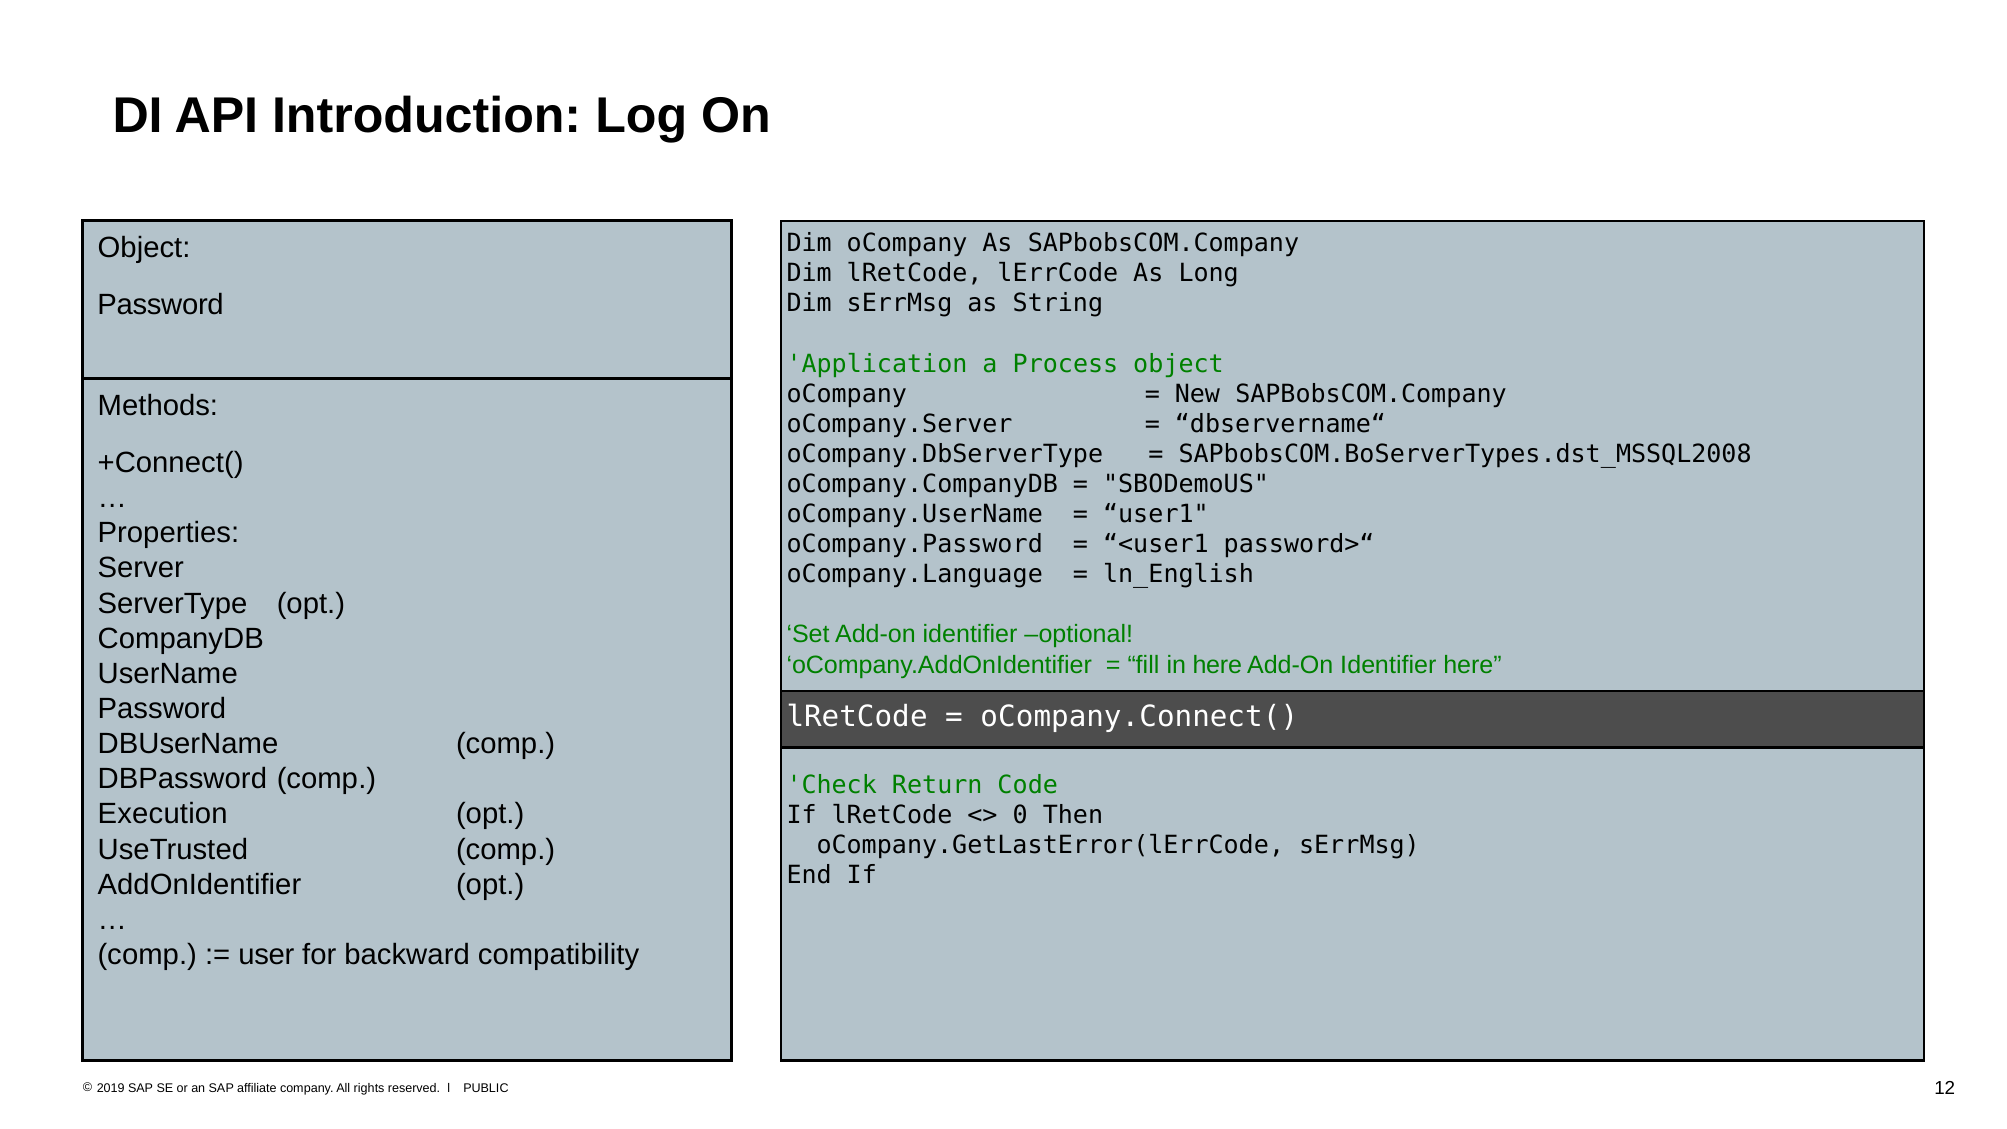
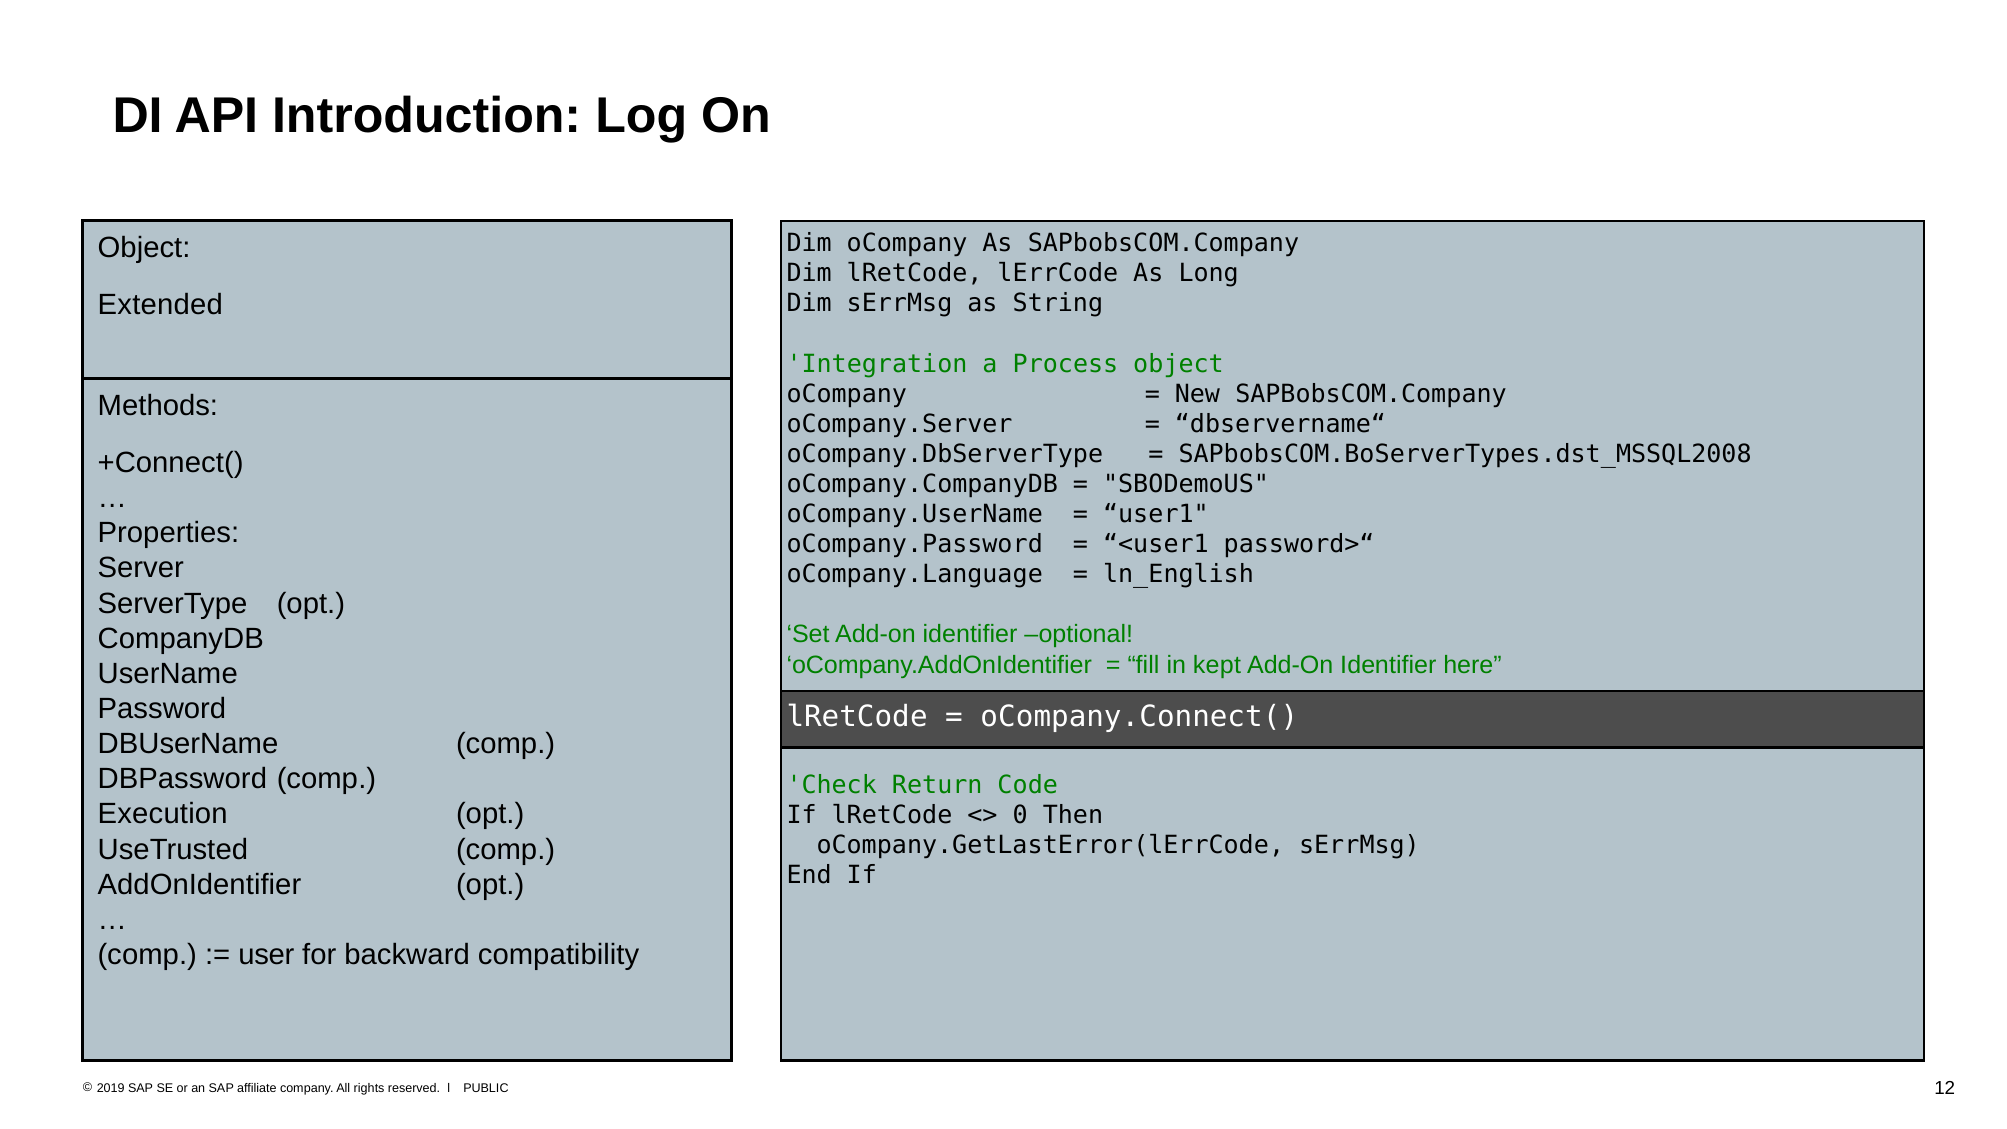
Password: Password -> Extended (160, 305)
Application: Application -> Integration (877, 364)
in here: here -> kept (1217, 665)
